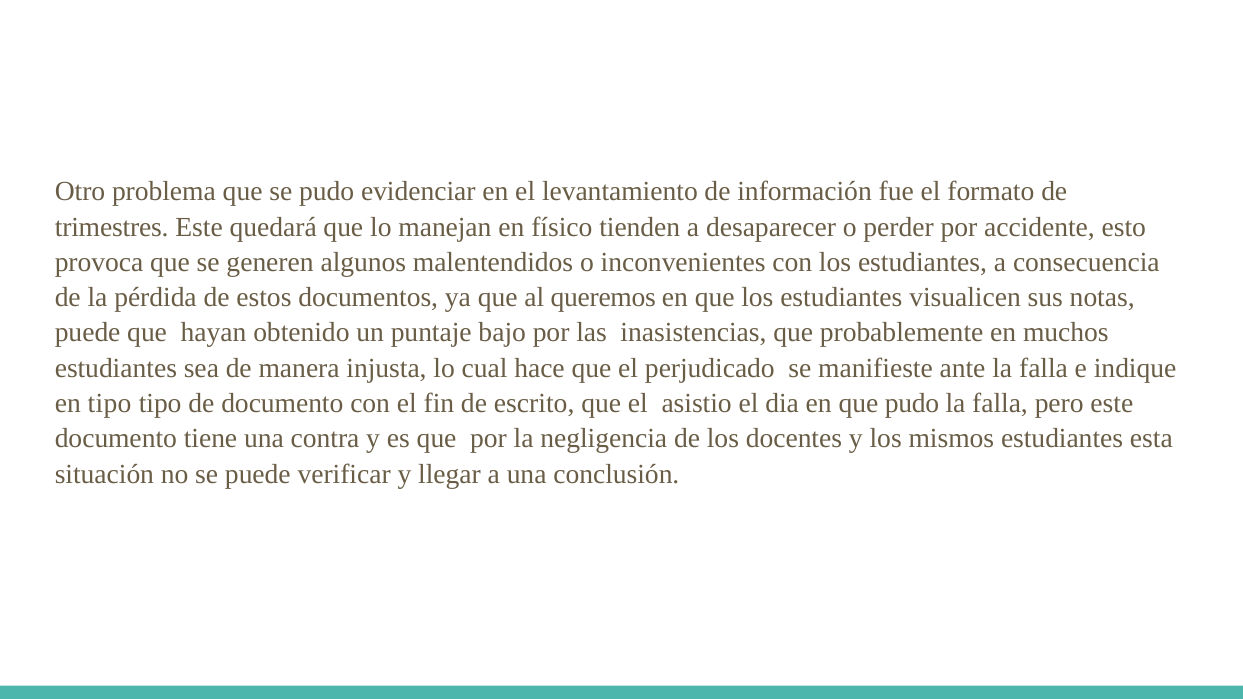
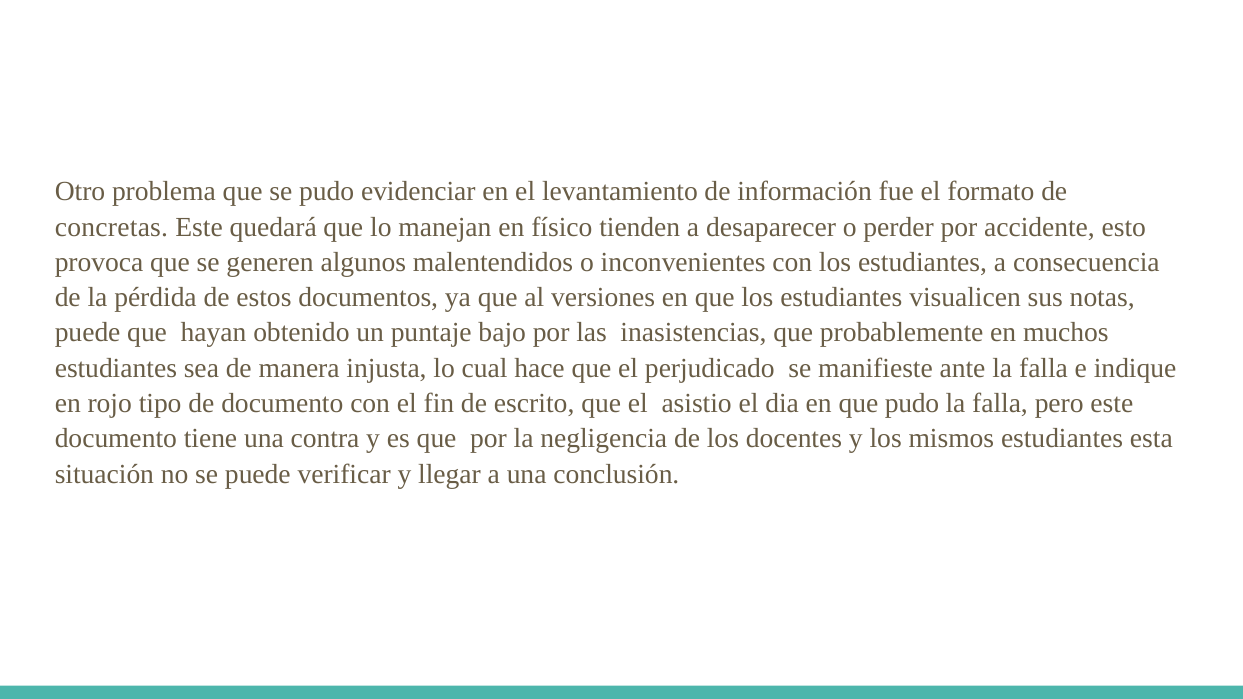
trimestres: trimestres -> concretas (111, 227)
queremos: queremos -> versiones (603, 298)
en tipo: tipo -> rojo (110, 403)
